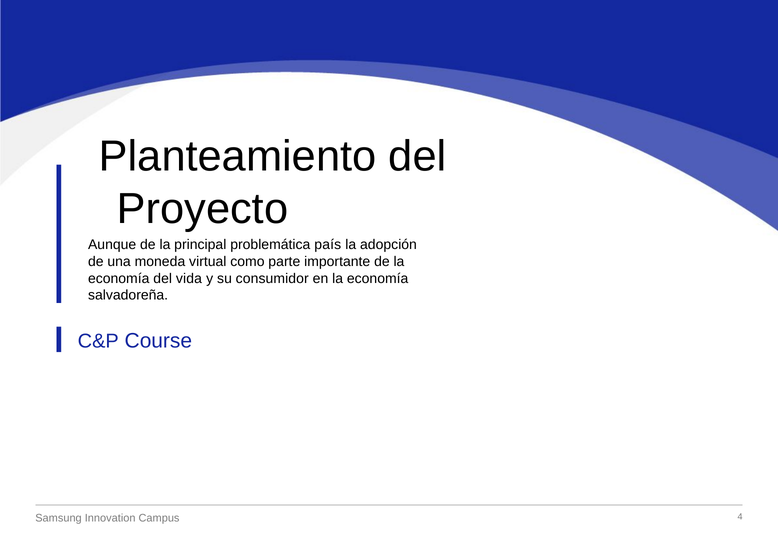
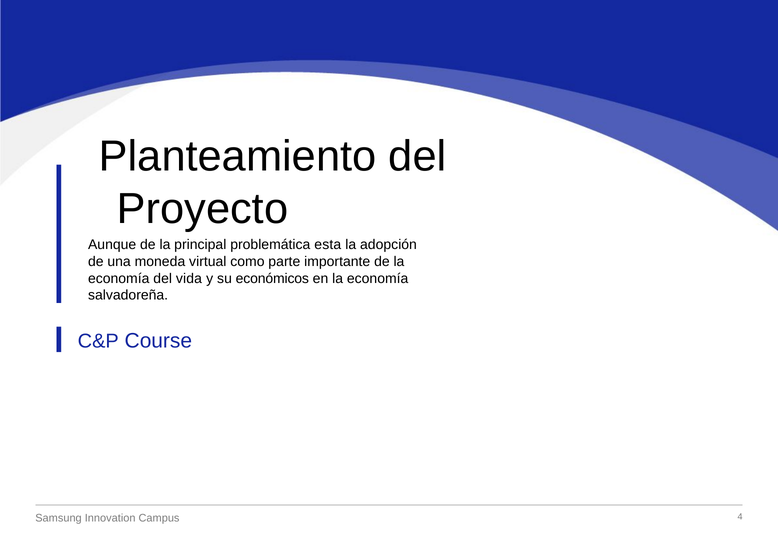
país: país -> esta (328, 245)
consumidor: consumidor -> económicos (272, 278)
